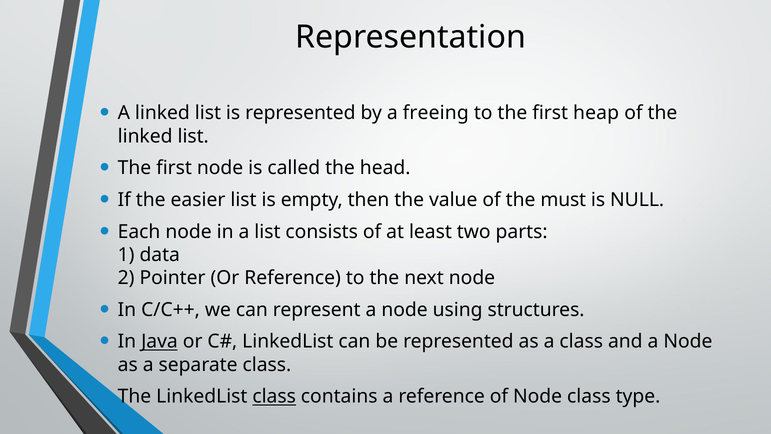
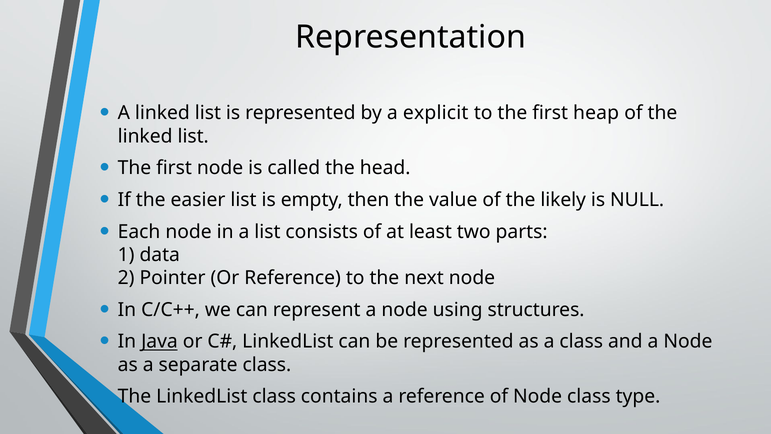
freeing: freeing -> explicit (436, 113)
must: must -> likely (563, 200)
class underline: present -> none (274, 396)
